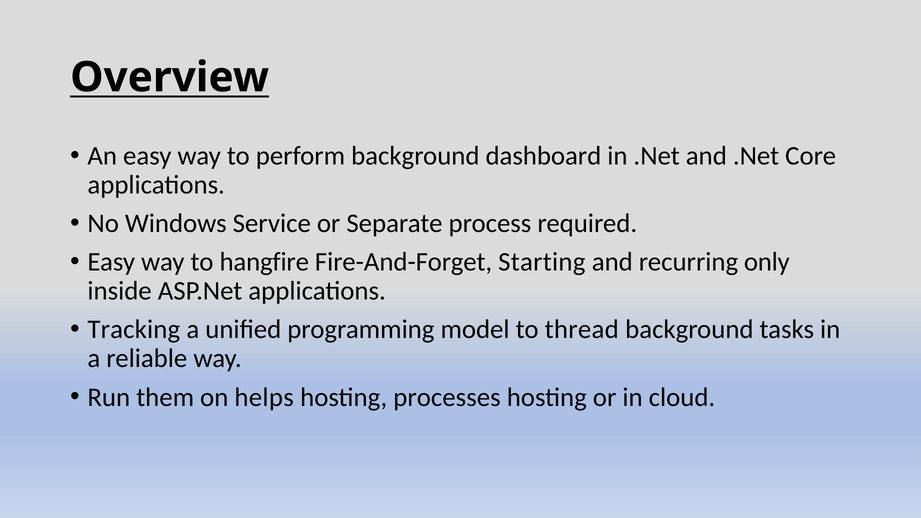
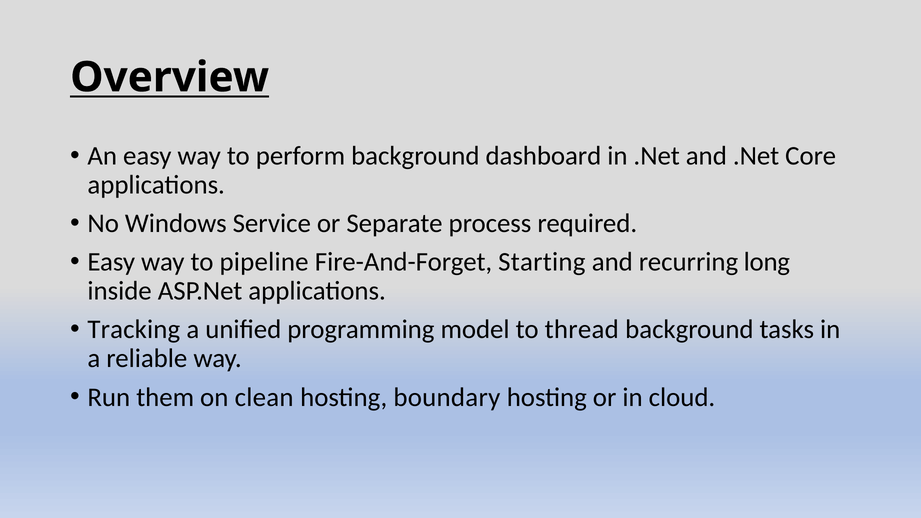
hangfire: hangfire -> pipeline (264, 262)
only: only -> long (767, 262)
helps: helps -> clean (264, 397)
processes: processes -> boundary (447, 397)
